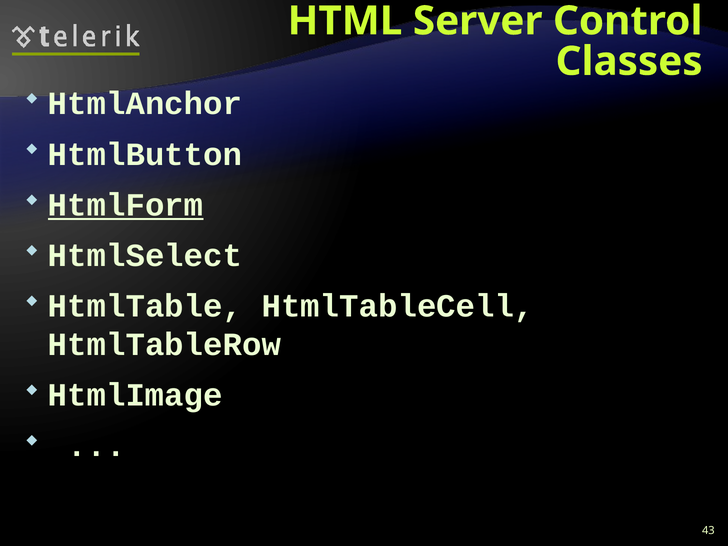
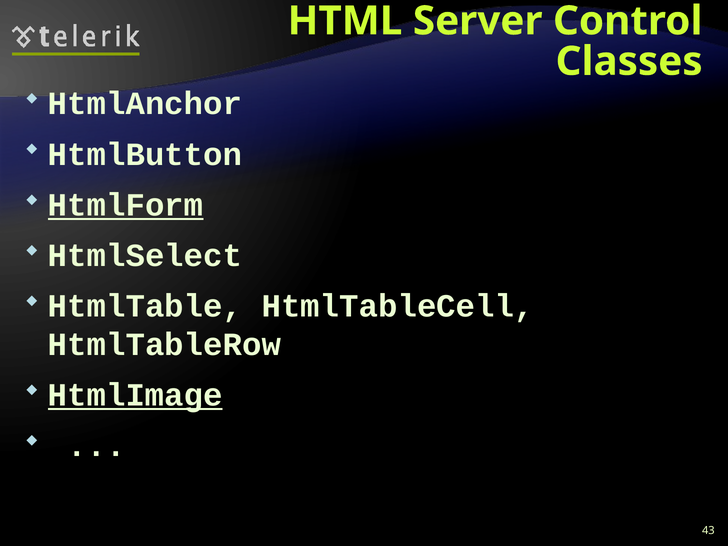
HtmlImage underline: none -> present (135, 395)
